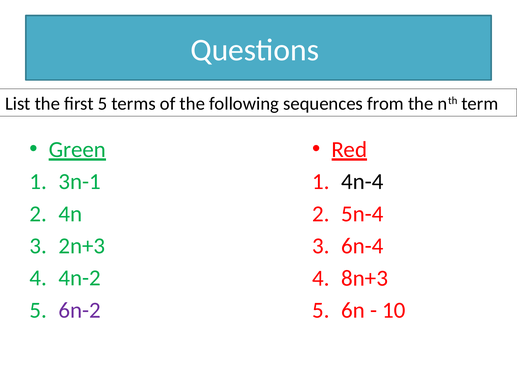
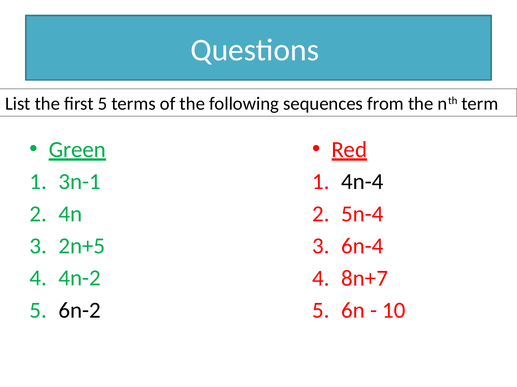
2n+3: 2n+3 -> 2n+5 (82, 246)
8n+3: 8n+3 -> 8n+7 (365, 279)
6n-2 colour: purple -> black (80, 311)
